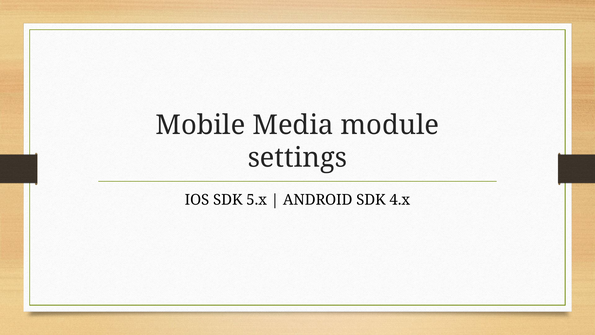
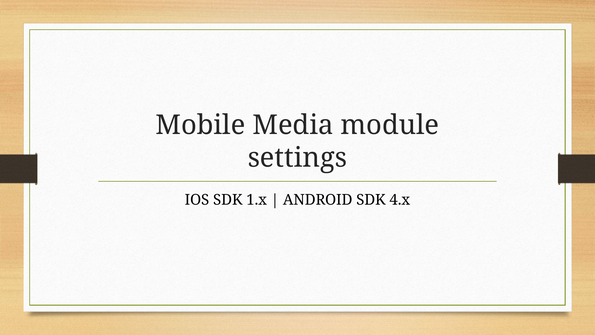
5.x: 5.x -> 1.x (257, 200)
